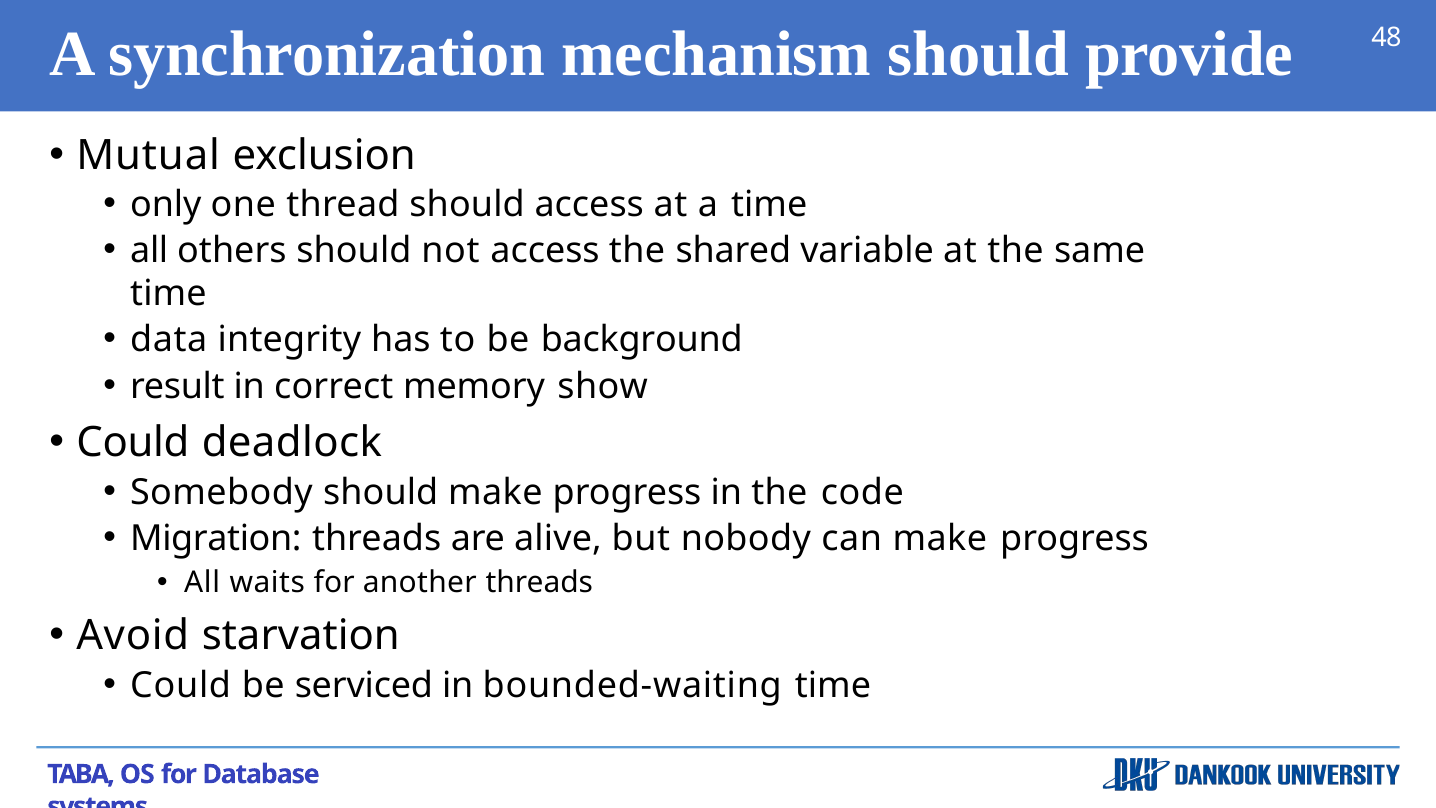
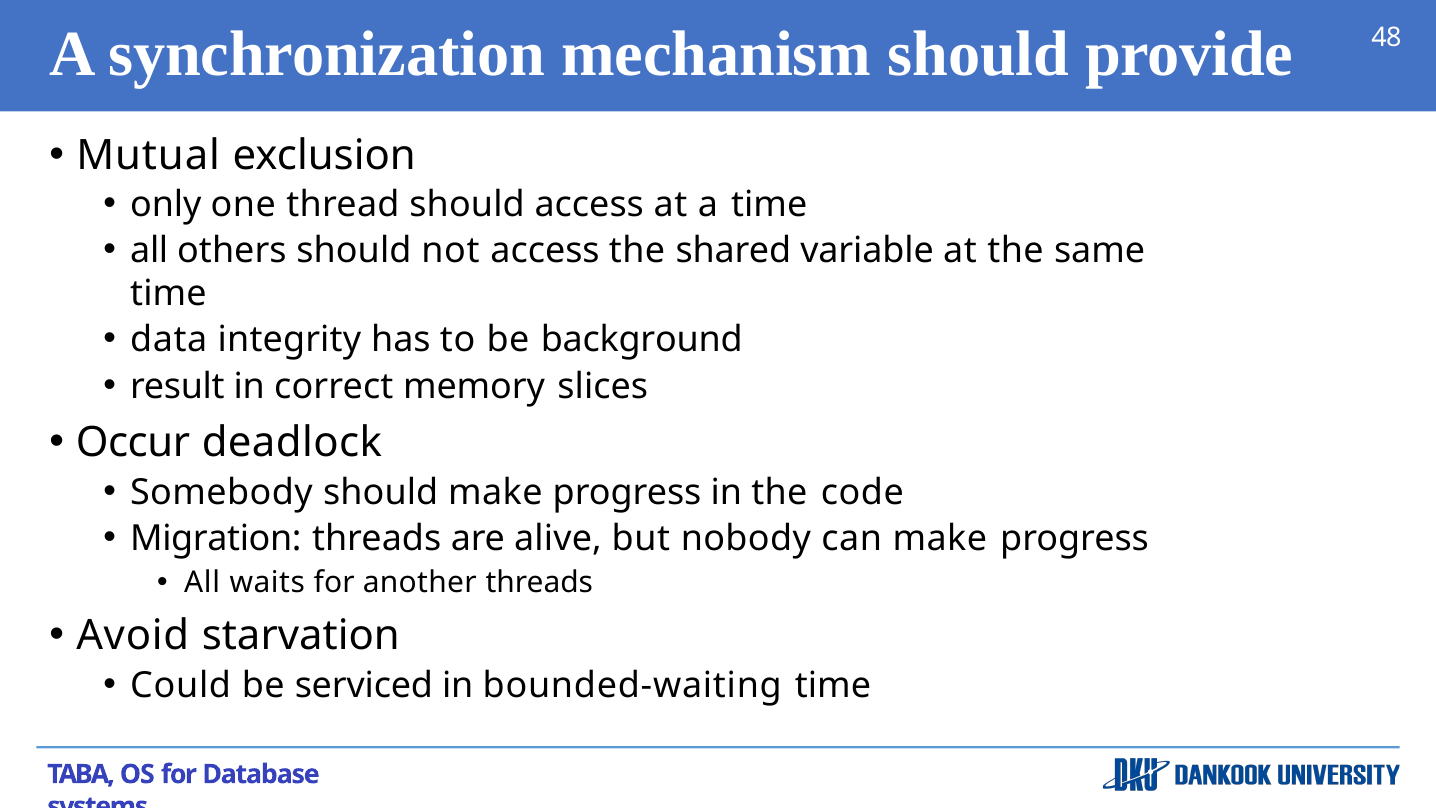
show: show -> slices (603, 386)
Could: Could -> Occur (133, 443)
